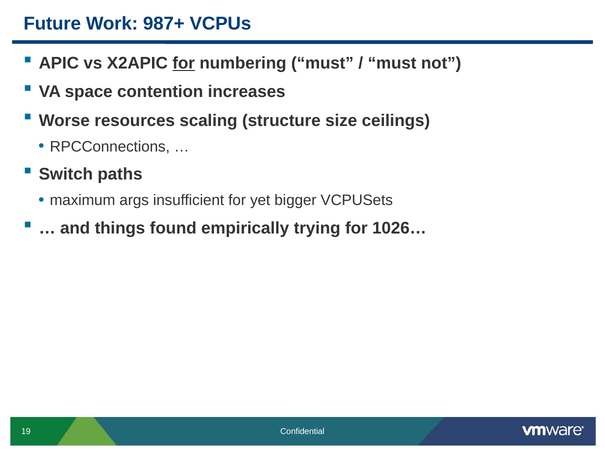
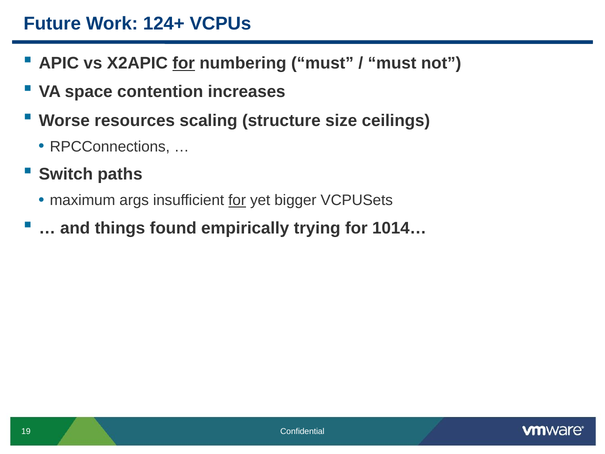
987+: 987+ -> 124+ (164, 24)
for underline: none -> present (237, 200)
1026…: 1026… -> 1014… (399, 228)
